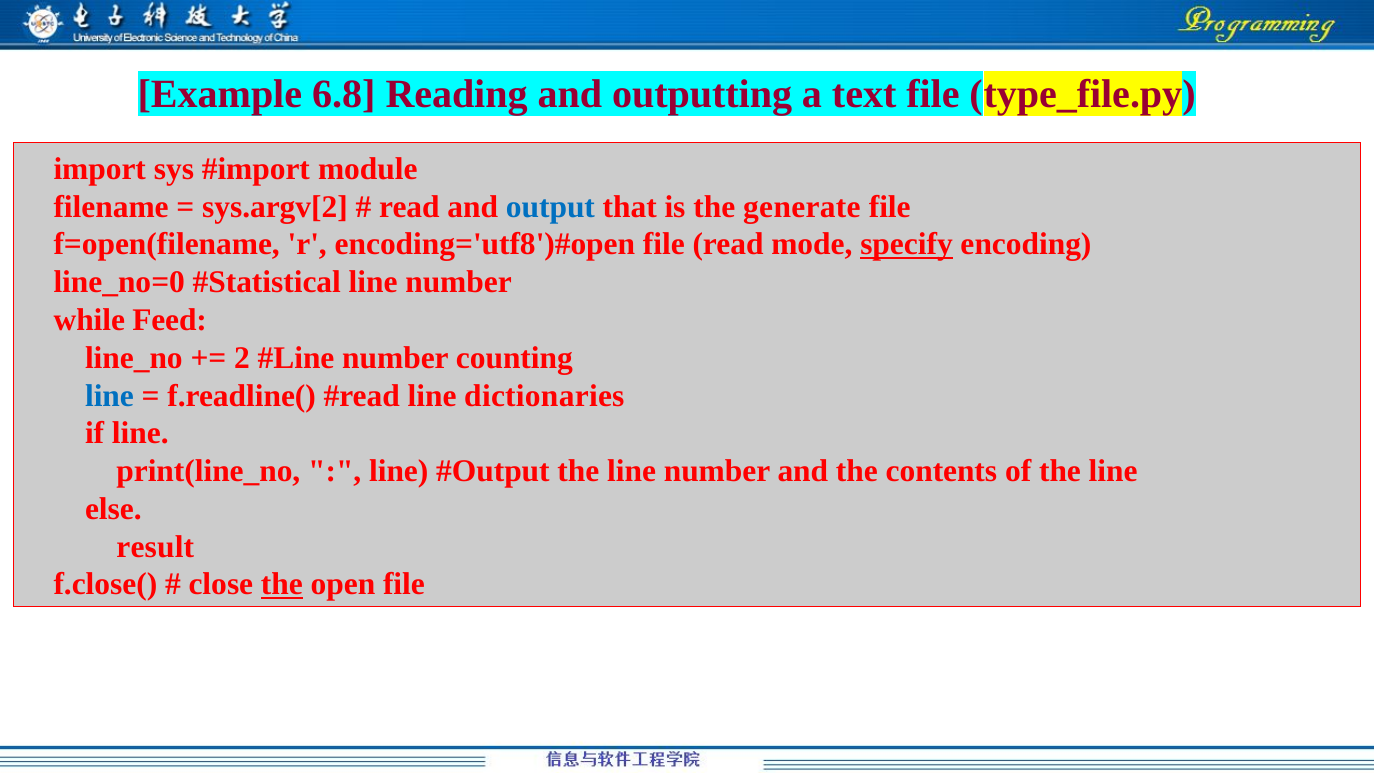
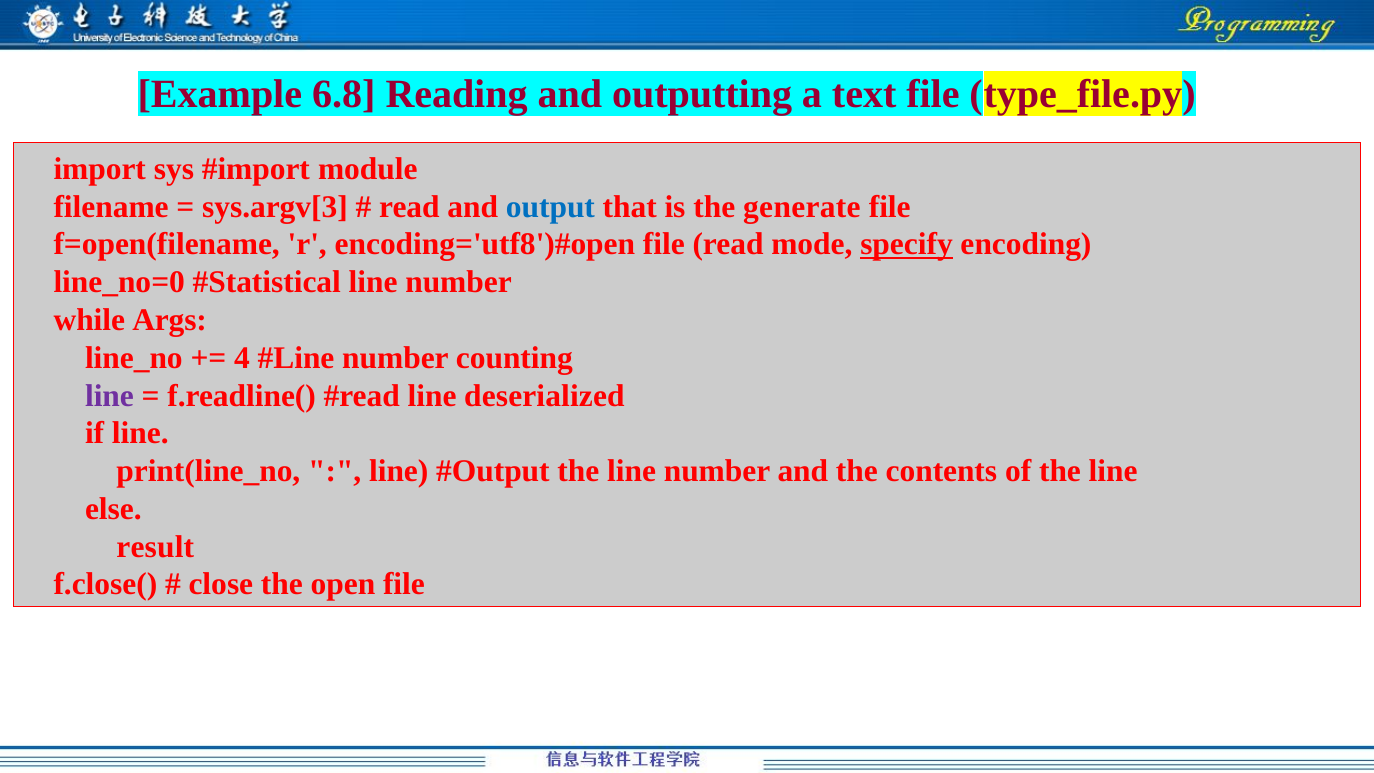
sys.argv[2: sys.argv[2 -> sys.argv[3 (275, 207)
Feed: Feed -> Args (170, 320)
2: 2 -> 4 (242, 358)
line colour: blue -> purple (109, 396)
dictionaries: dictionaries -> deserialized (544, 396)
the underline: present -> none (282, 584)
